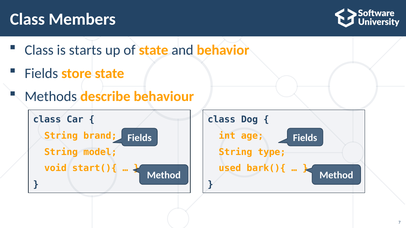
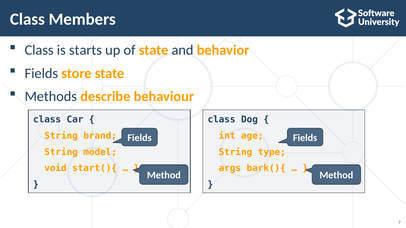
used: used -> args (230, 168)
